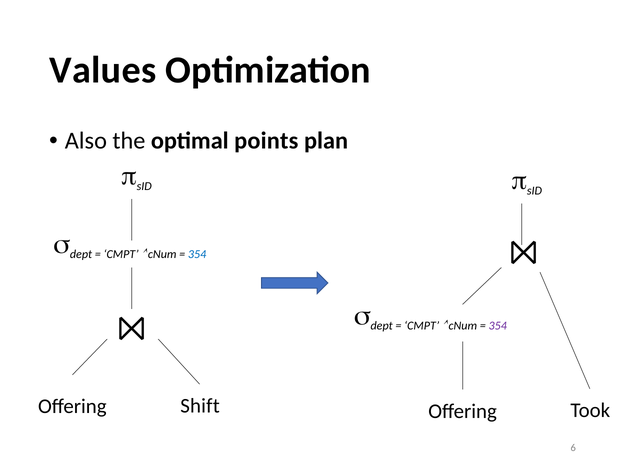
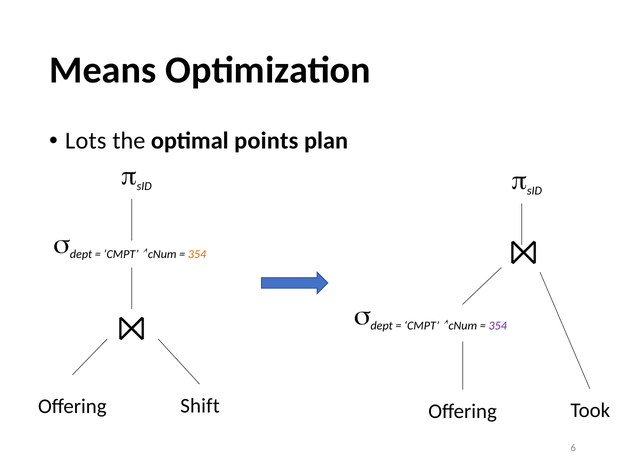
Values: Values -> Means (103, 70)
Also: Also -> Lots (86, 141)
354 colour: blue -> orange (197, 254)
